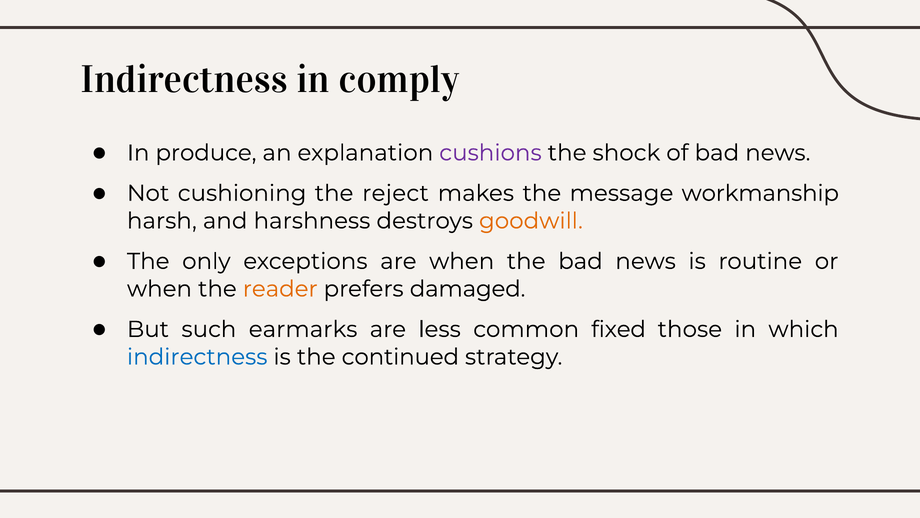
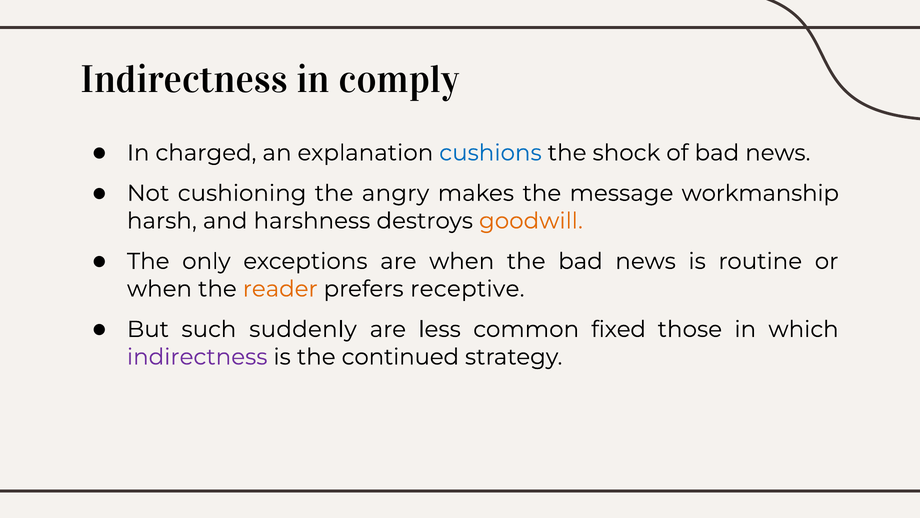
produce: produce -> charged (206, 153)
cushions colour: purple -> blue (490, 153)
reject: reject -> angry (395, 193)
damaged: damaged -> receptive (467, 289)
earmarks: earmarks -> suddenly (303, 329)
indirectness colour: blue -> purple (197, 357)
